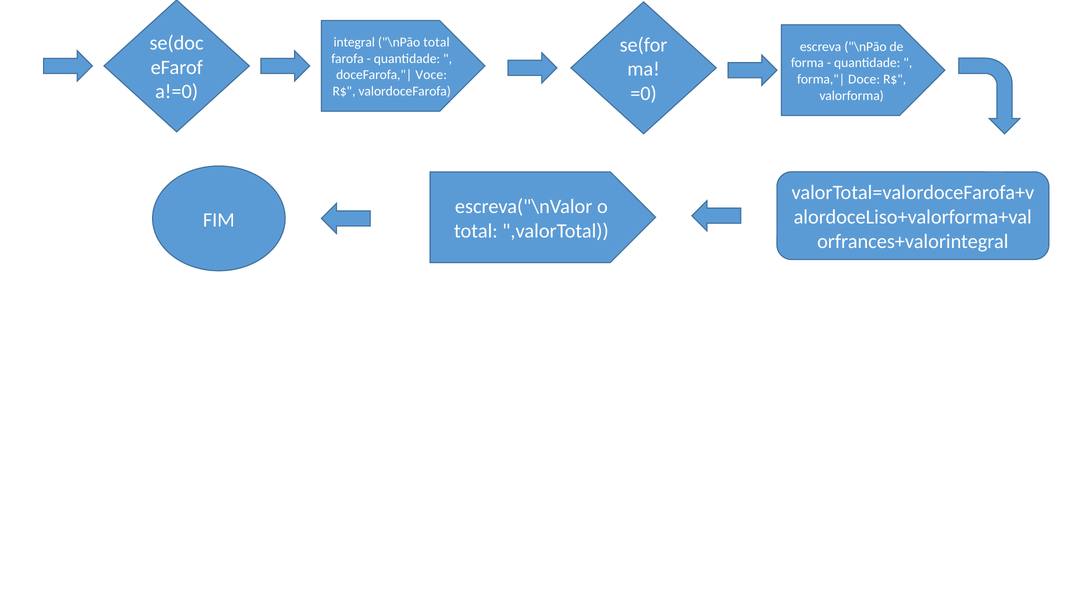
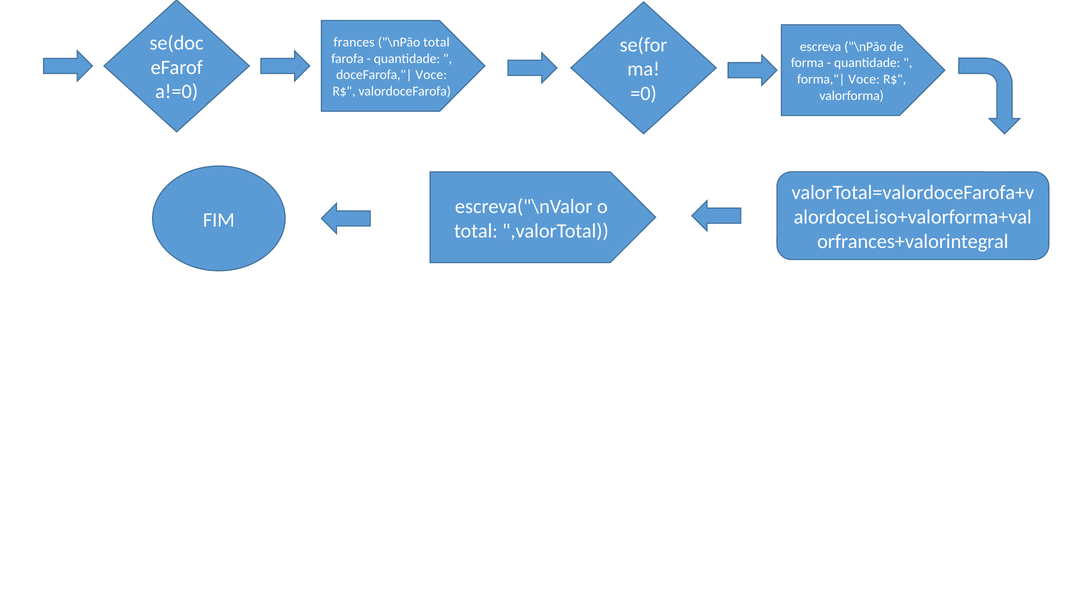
integral: integral -> frances (354, 42)
Doce: Doce -> Voce (864, 79)
